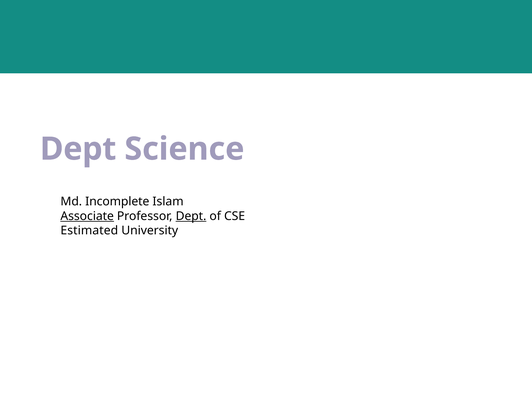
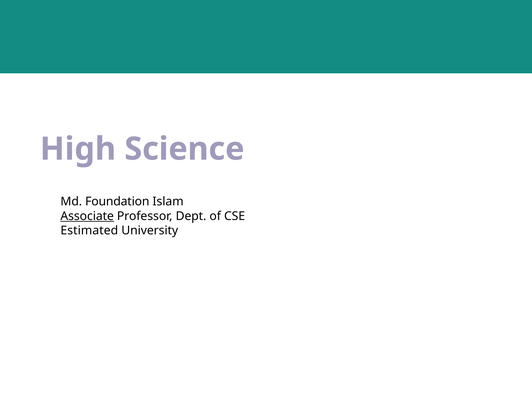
Dept: Dept -> High (78, 149)
Incomplete: Incomplete -> Foundation (117, 202)
Dept underline: present -> none (191, 216)
